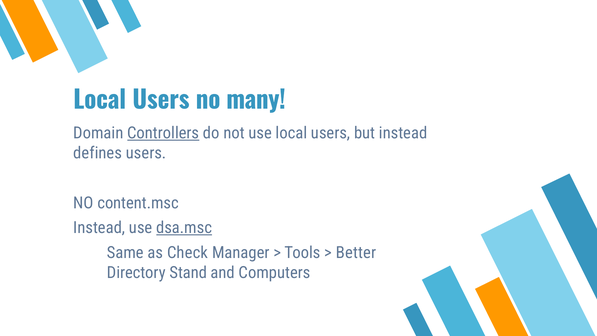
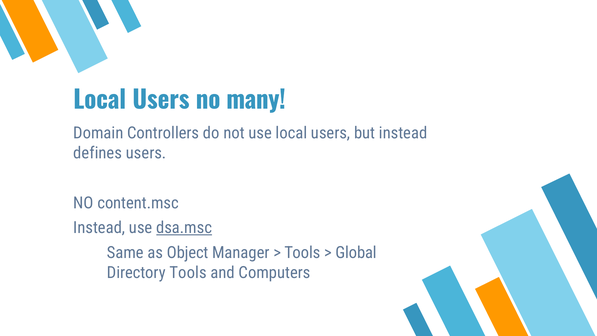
Controllers underline: present -> none (163, 133)
Check: Check -> Object (188, 253)
Better: Better -> Global (356, 253)
Directory Stand: Stand -> Tools (188, 272)
